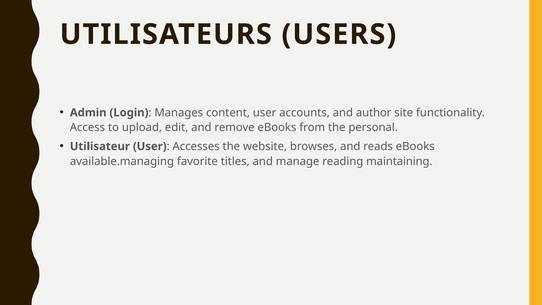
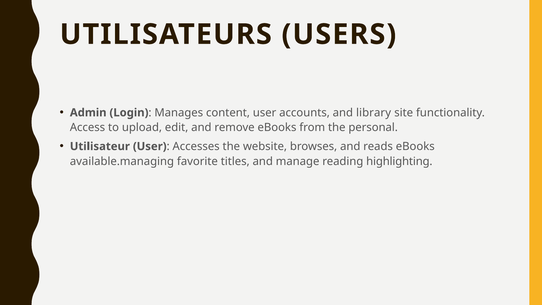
author: author -> library (374, 113)
maintaining: maintaining -> highlighting (399, 161)
